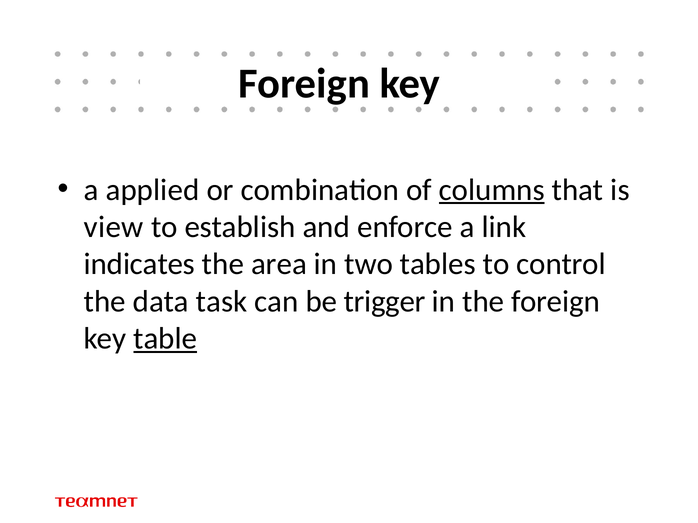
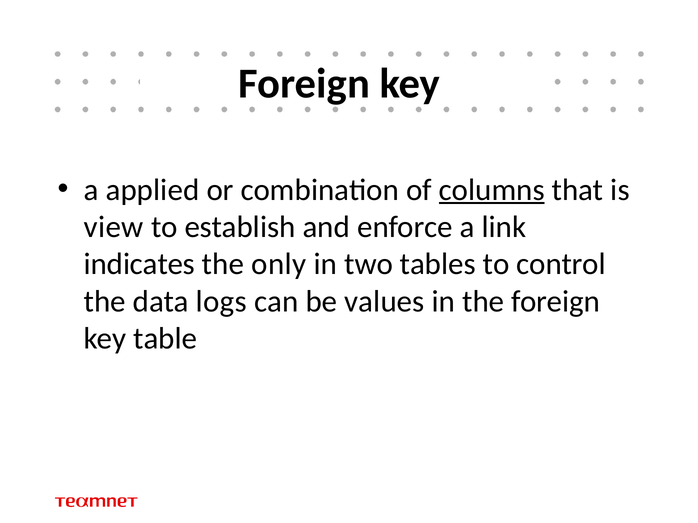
area: area -> only (279, 264)
task: task -> logs (221, 302)
trigger: trigger -> values (384, 302)
table underline: present -> none (165, 339)
